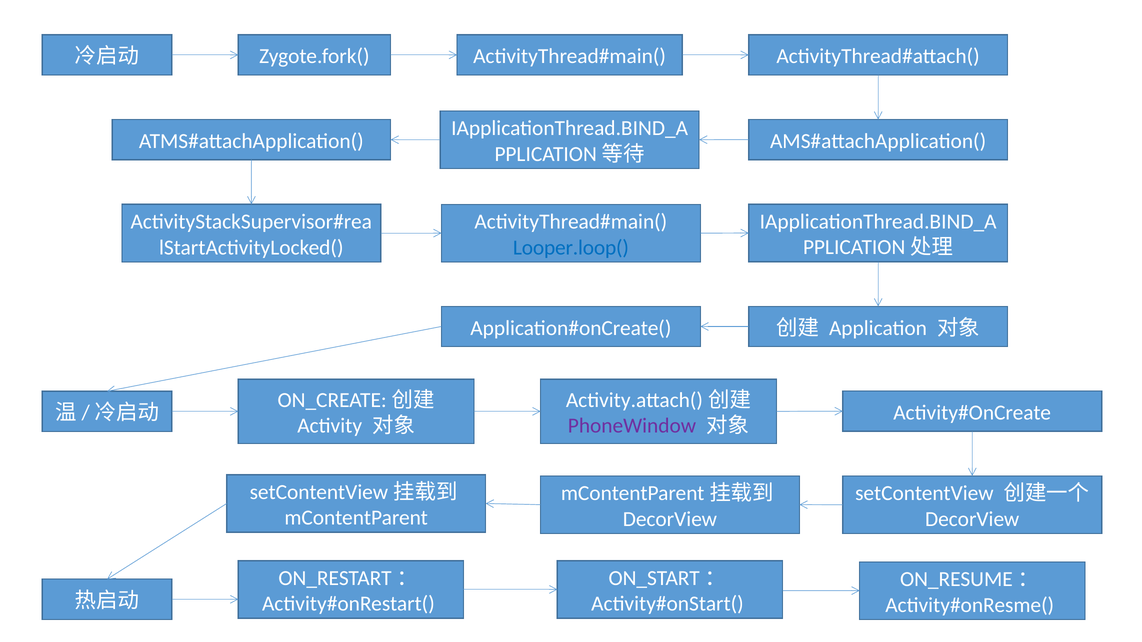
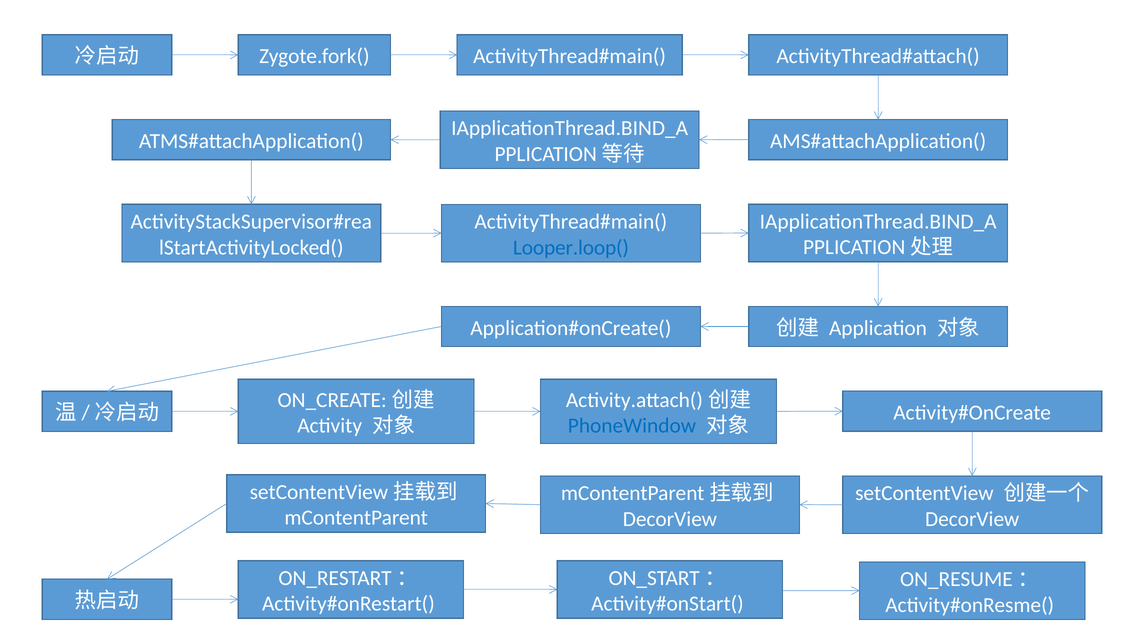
PhoneWindow colour: purple -> blue (632, 426)
